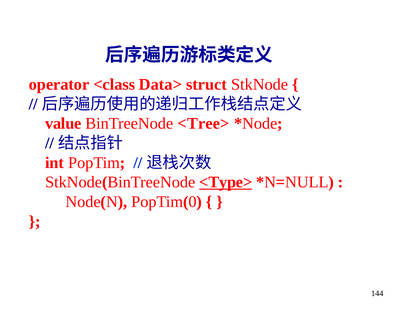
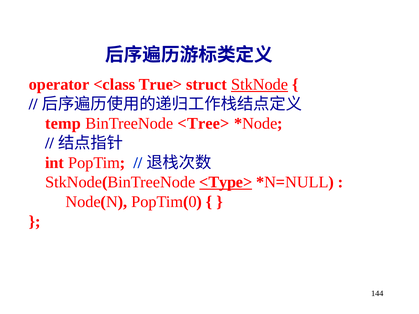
Data>: Data> -> True> (161, 85)
StkNode underline: none -> present (260, 85)
value: value -> temp (63, 124)
